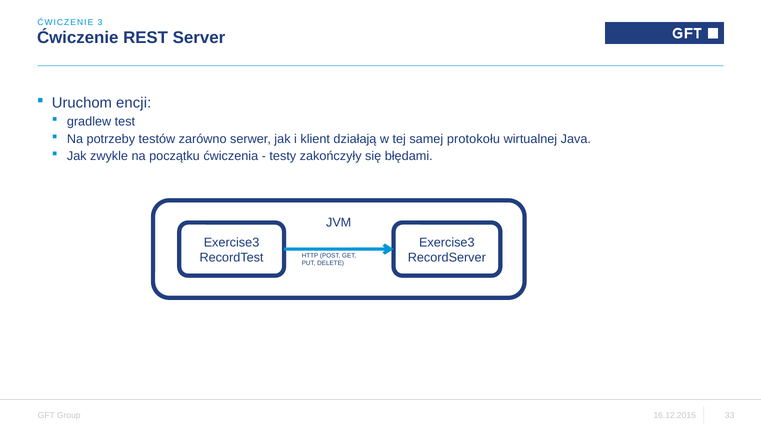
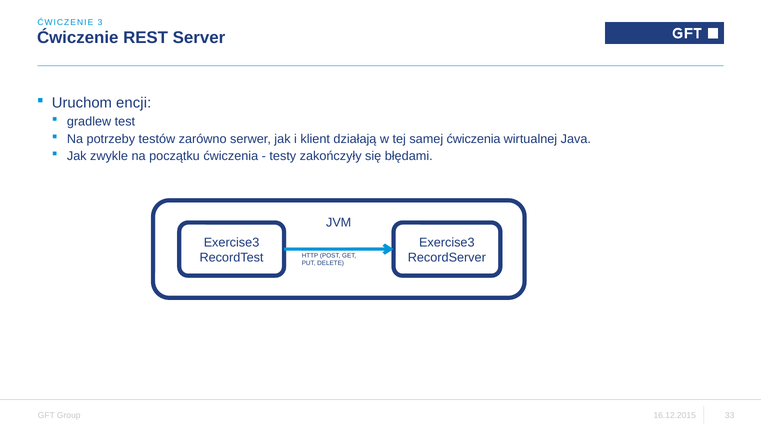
samej protokołu: protokołu -> ćwiczenia (474, 139)
